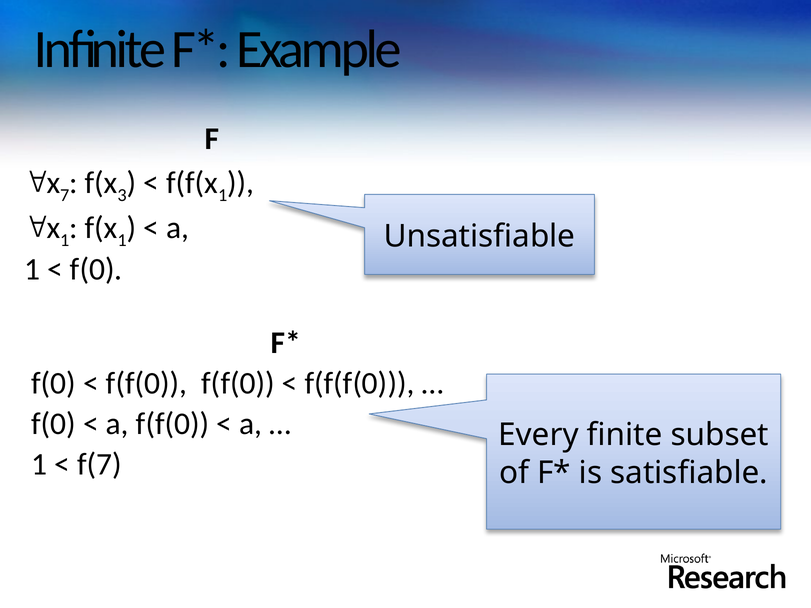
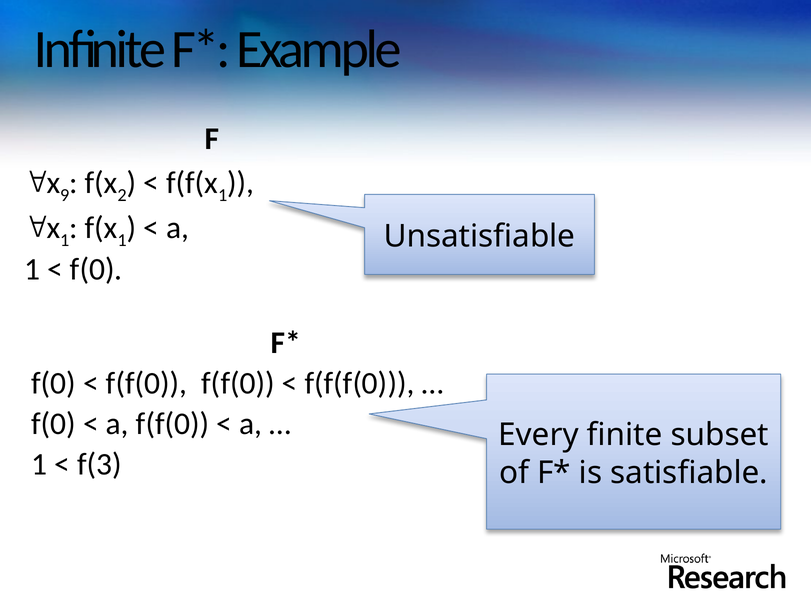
7: 7 -> 9 (65, 195)
3: 3 -> 2 (122, 195)
f(7: f(7 -> f(3 (100, 464)
